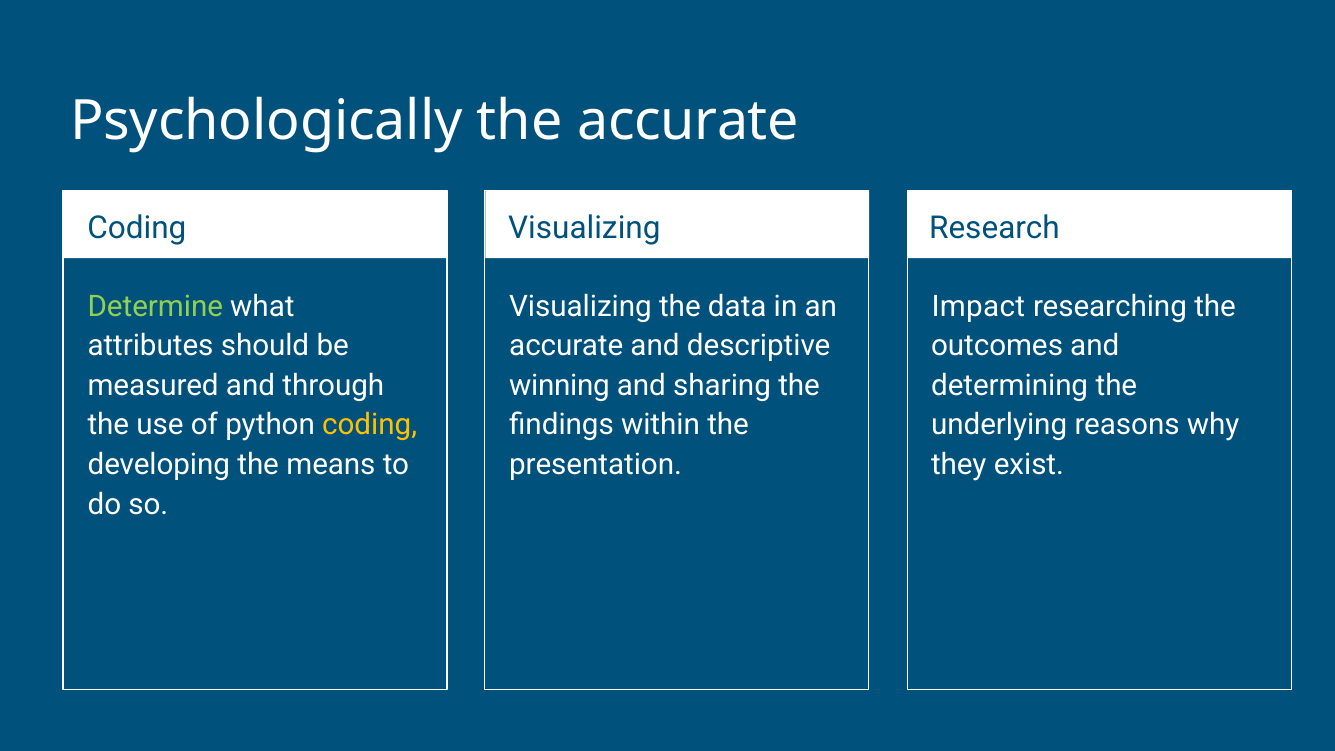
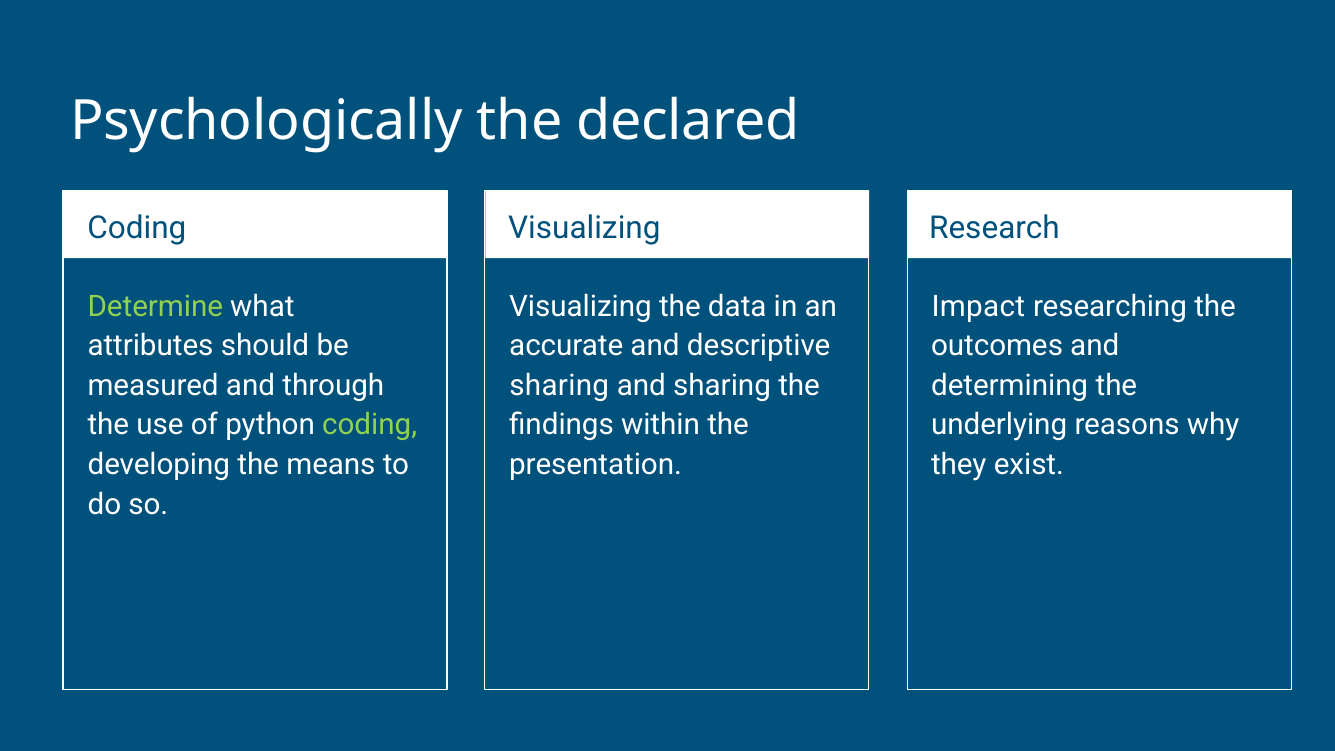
the accurate: accurate -> declared (688, 121)
winning: winning -> sharing (559, 386)
coding colour: yellow -> light green (370, 425)
